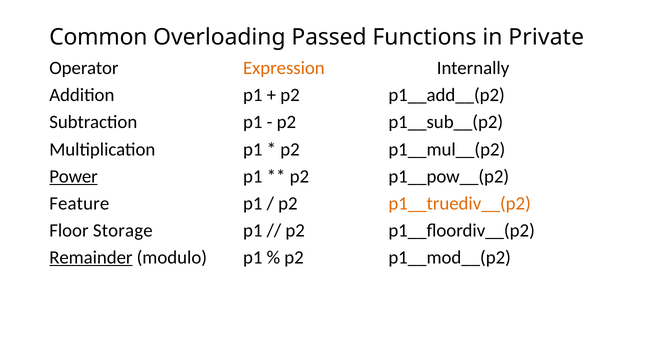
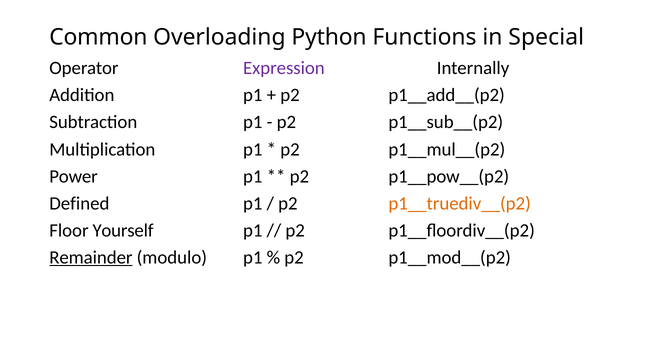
Passed: Passed -> Python (329, 37)
Private: Private -> Special (546, 37)
Expression colour: orange -> purple (284, 68)
Power underline: present -> none (74, 177)
Feature: Feature -> Defined (79, 204)
Storage: Storage -> Yourself (123, 231)
